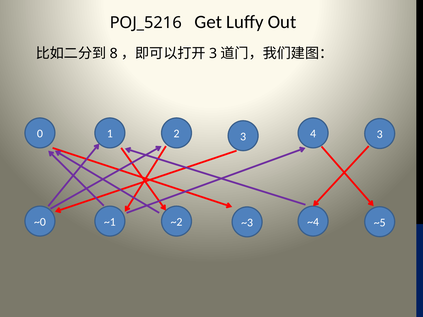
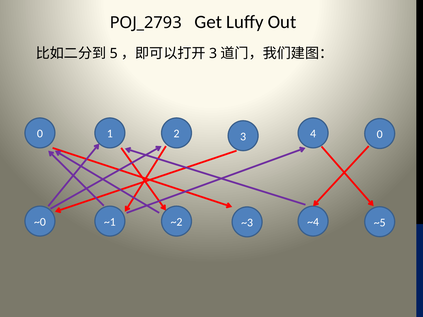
POJ_5216: POJ_5216 -> POJ_2793 (146, 23)
8: 8 -> 5 (114, 54)
0 3: 3 -> 0 (380, 134)
